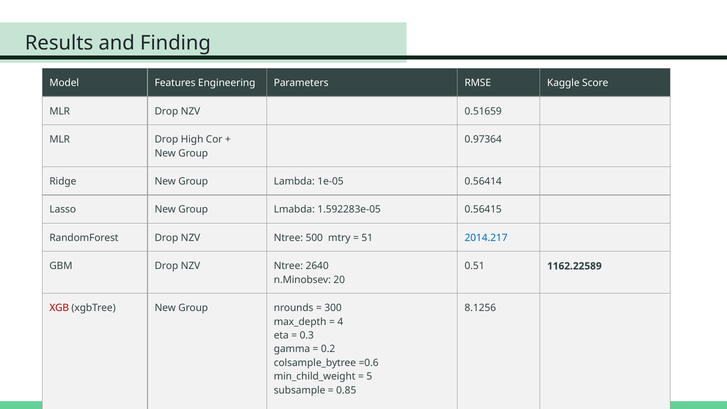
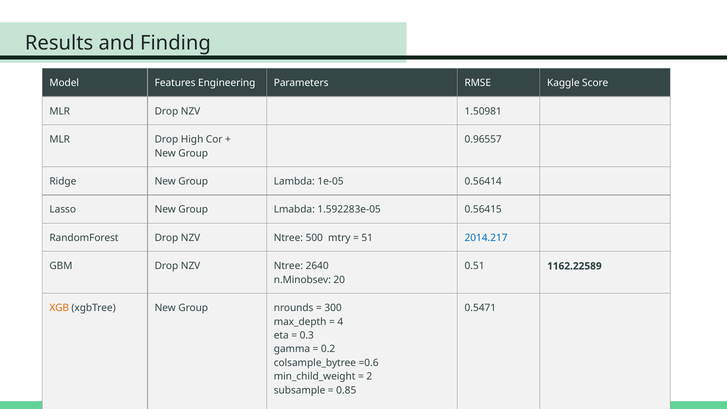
0.51659: 0.51659 -> 1.50981 (483, 111)
0.97364: 0.97364 -> 0.96557 (483, 139)
XGB colour: red -> orange (59, 308)
8.1256: 8.1256 -> 0.5471 (480, 308)
5: 5 -> 2 (369, 377)
